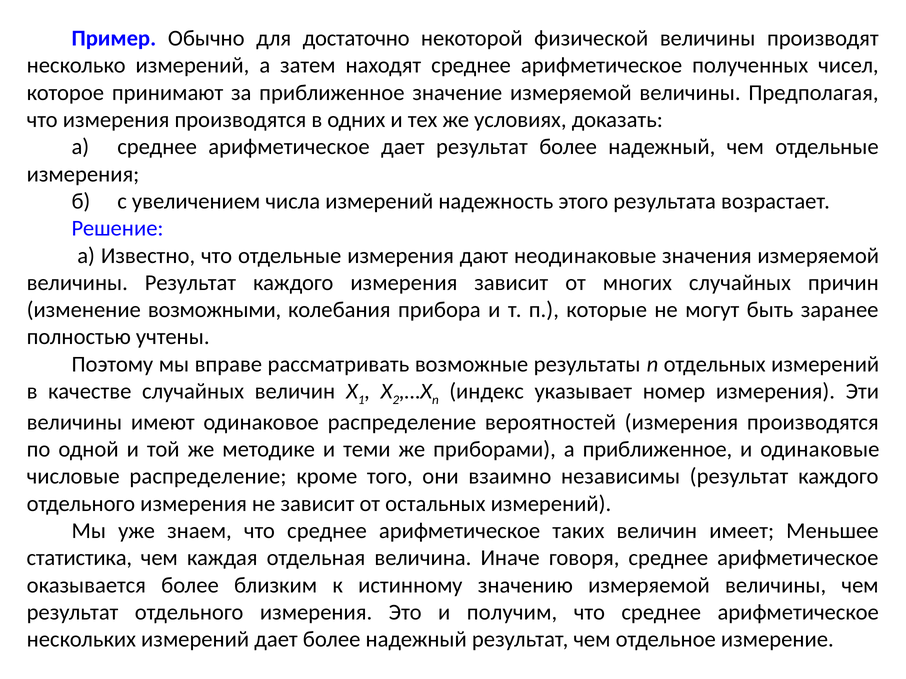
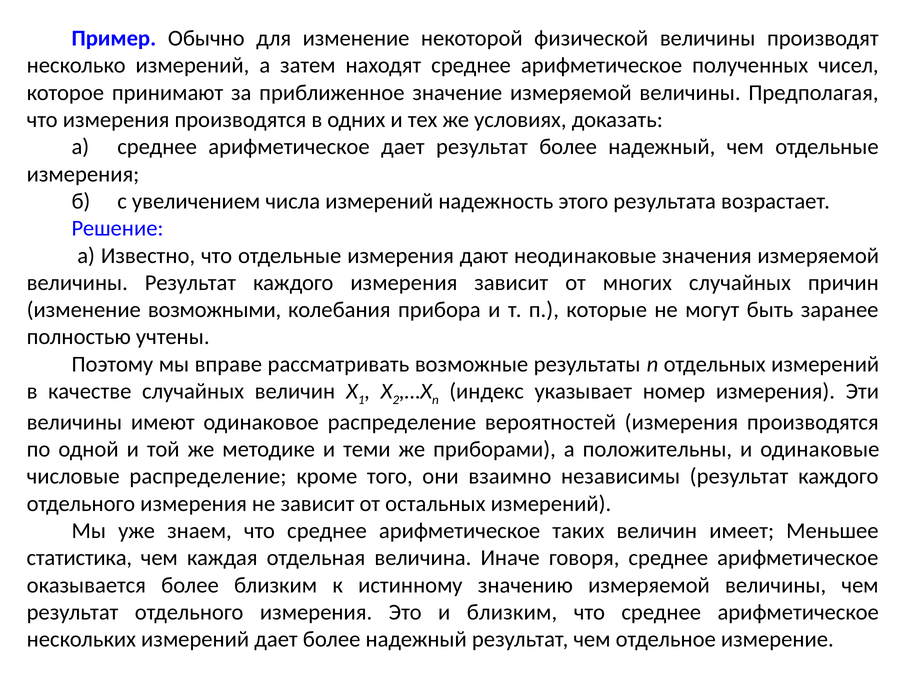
для достаточно: достаточно -> изменение (356, 38)
а приближенное: приближенное -> положительны (657, 450)
и получим: получим -> близким (512, 613)
